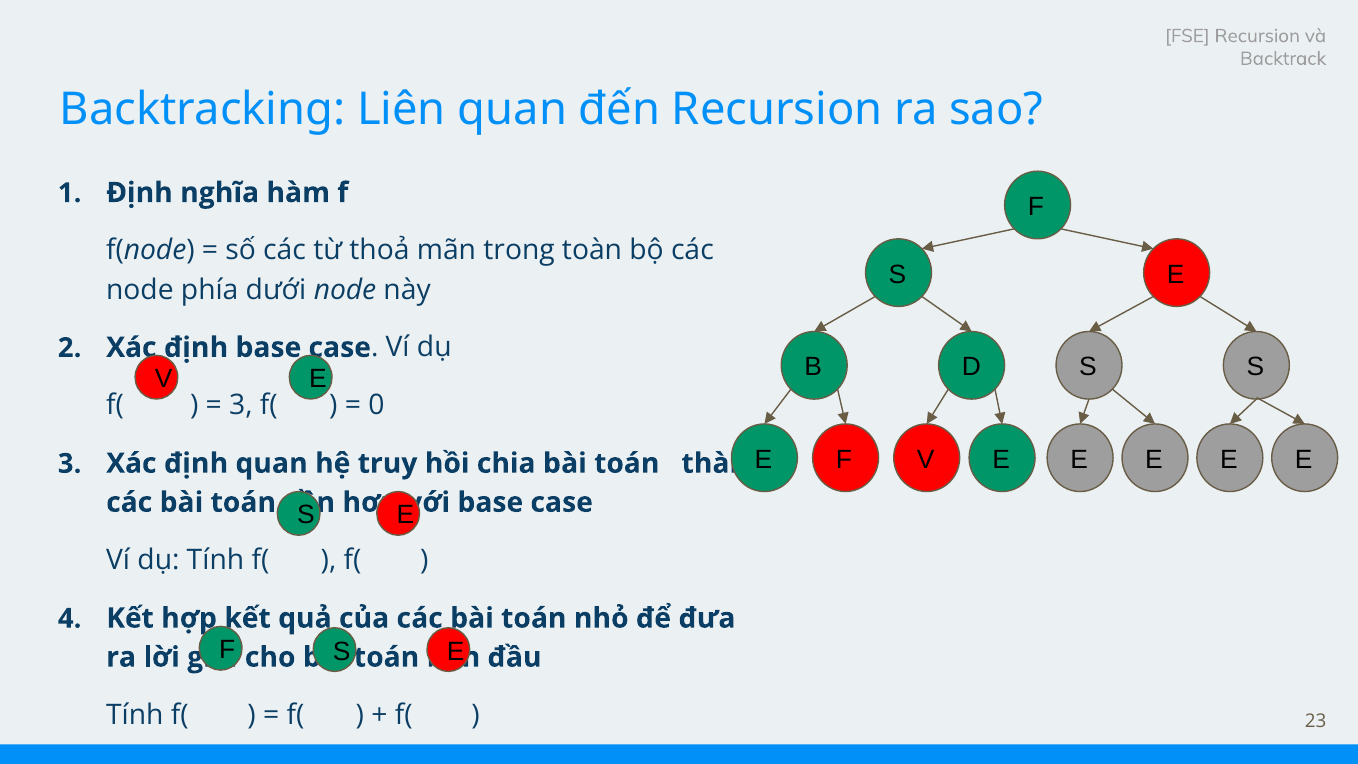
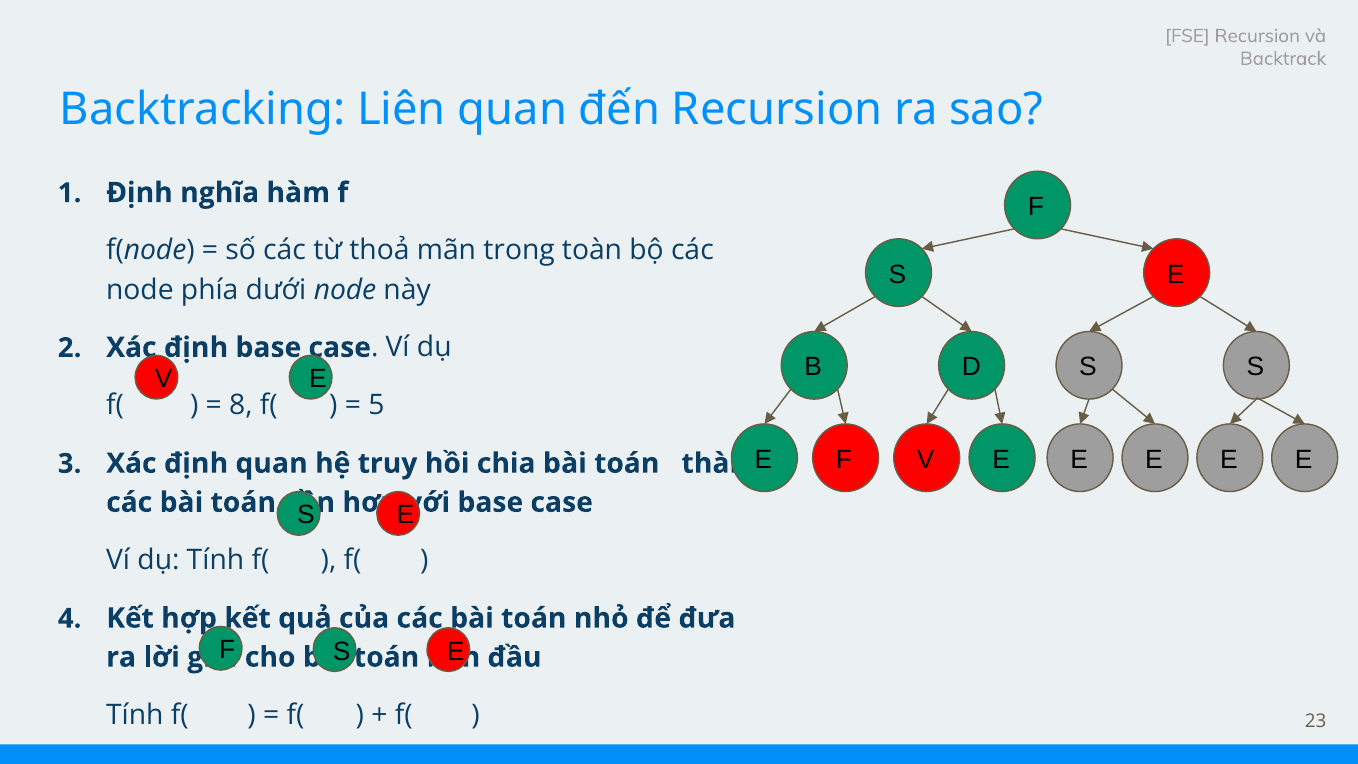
3: 3 -> 8 (241, 405)
0: 0 -> 5 (376, 405)
